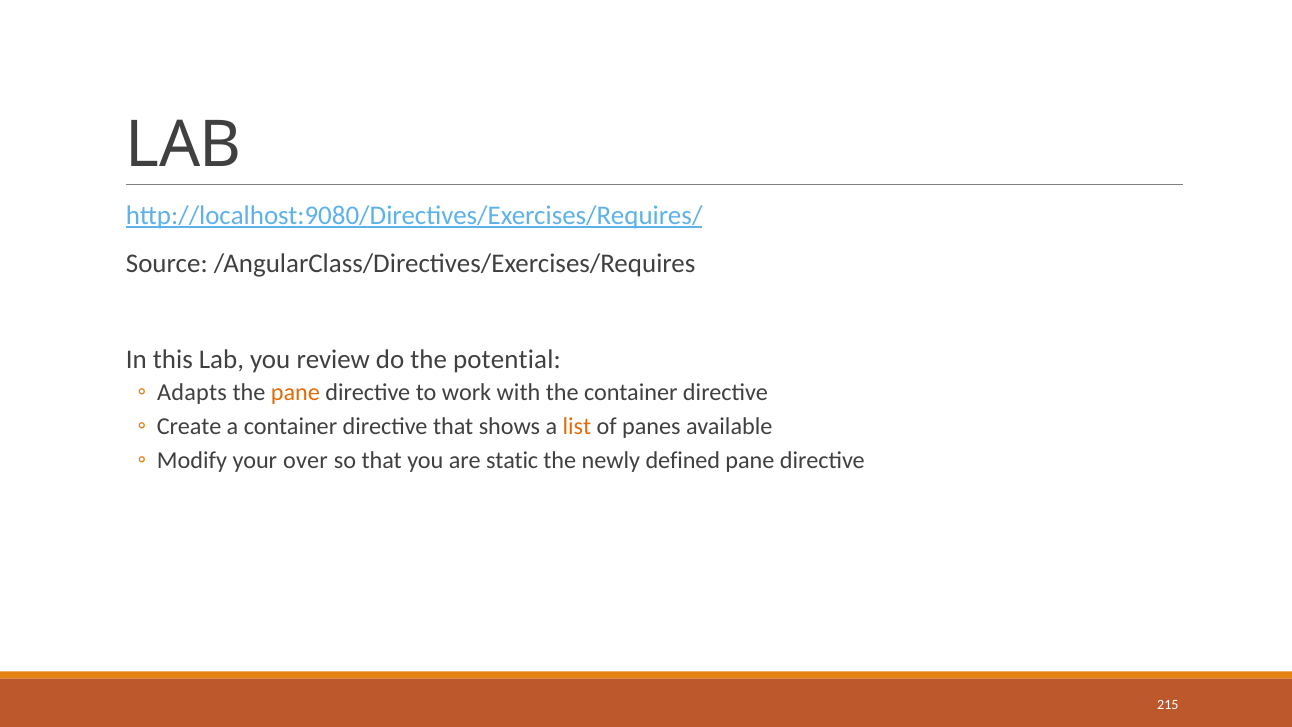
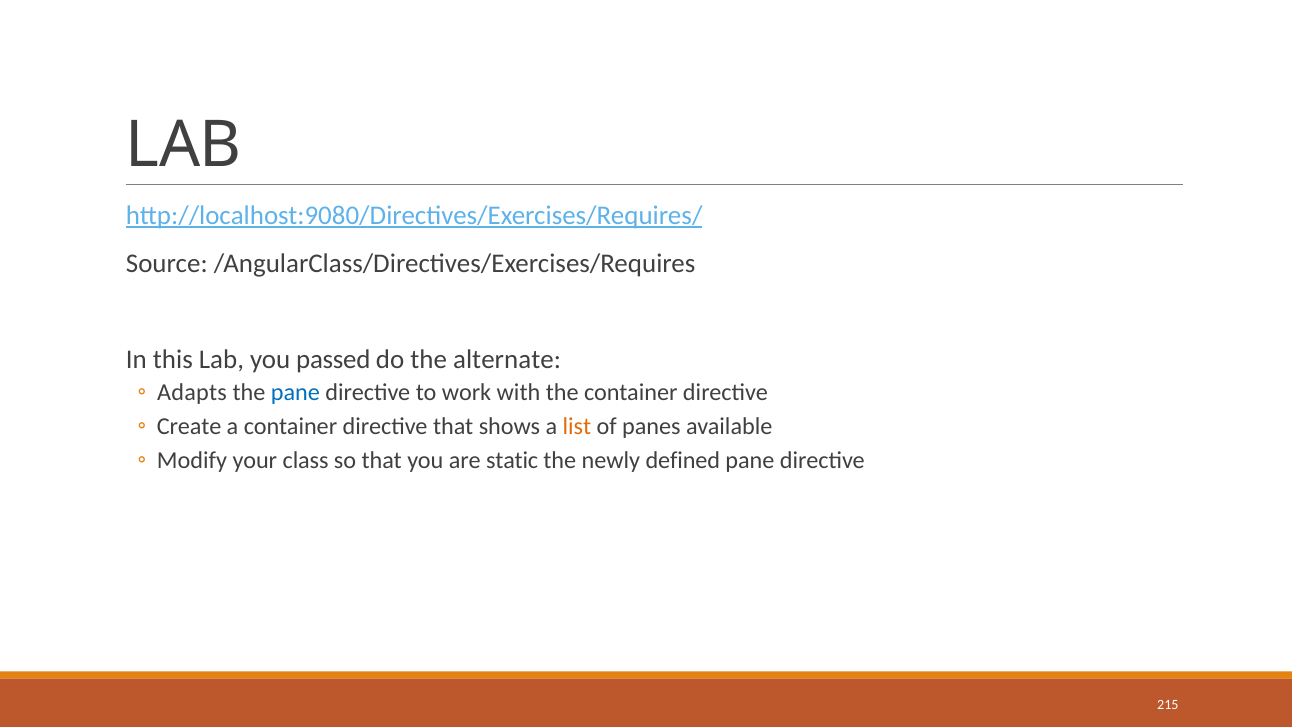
review: review -> passed (333, 359)
potential: potential -> alternate (507, 359)
pane colour: orange -> blue (295, 392)
over: over -> class (306, 461)
